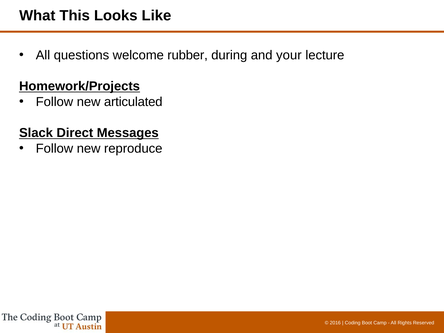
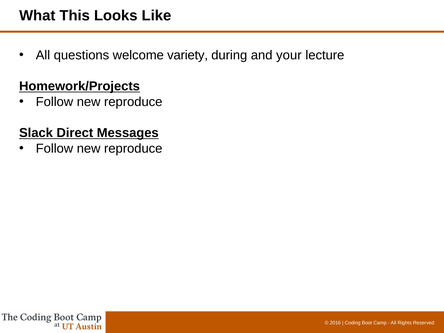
rubber: rubber -> variety (188, 55)
articulated: articulated -> reproduce (133, 102)
